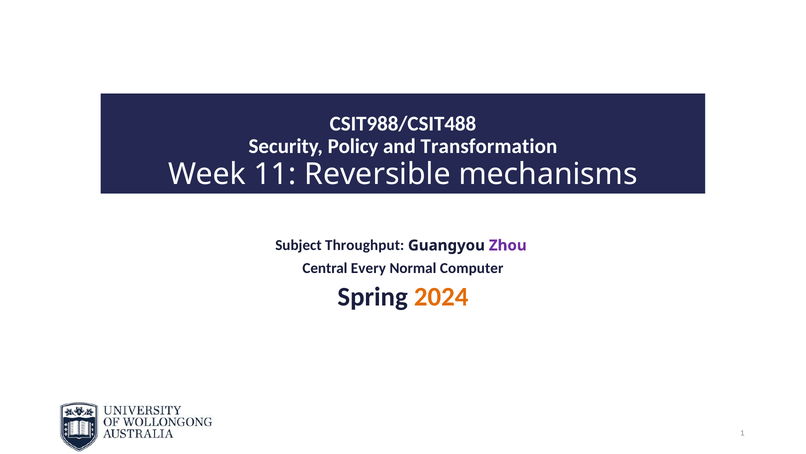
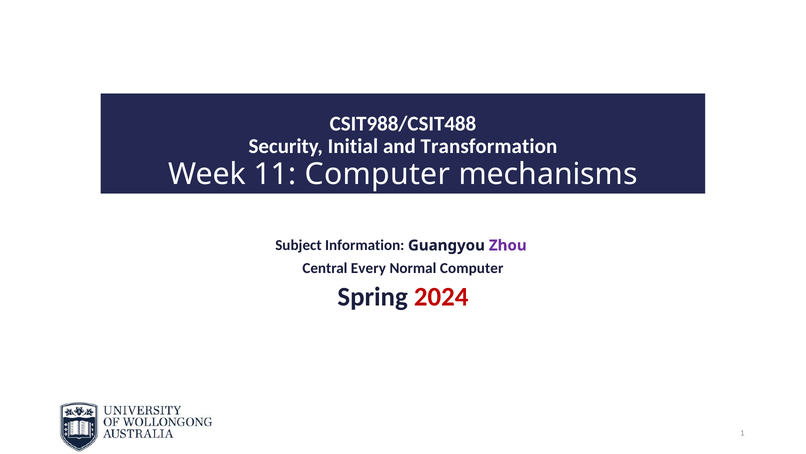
Policy: Policy -> Initial (353, 146)
11 Reversible: Reversible -> Computer (377, 174)
Throughput: Throughput -> Information (365, 245)
2024 colour: orange -> red (441, 297)
